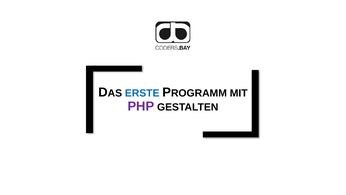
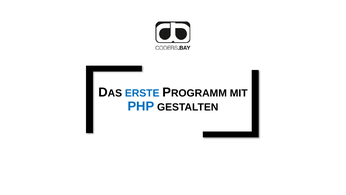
PHP colour: purple -> blue (141, 106)
